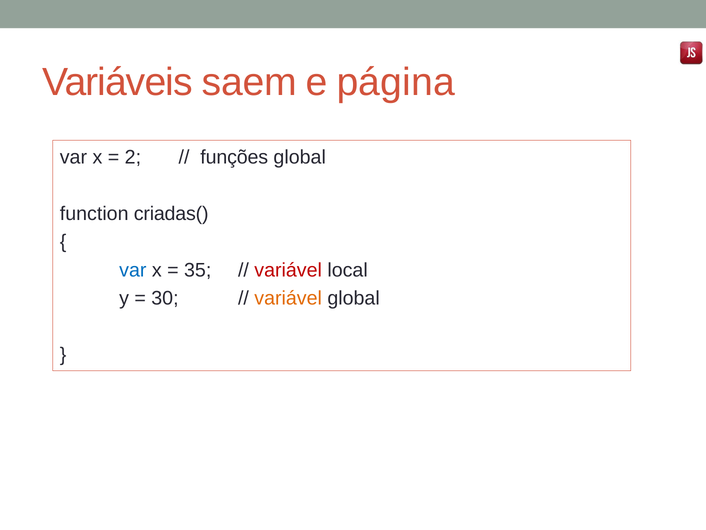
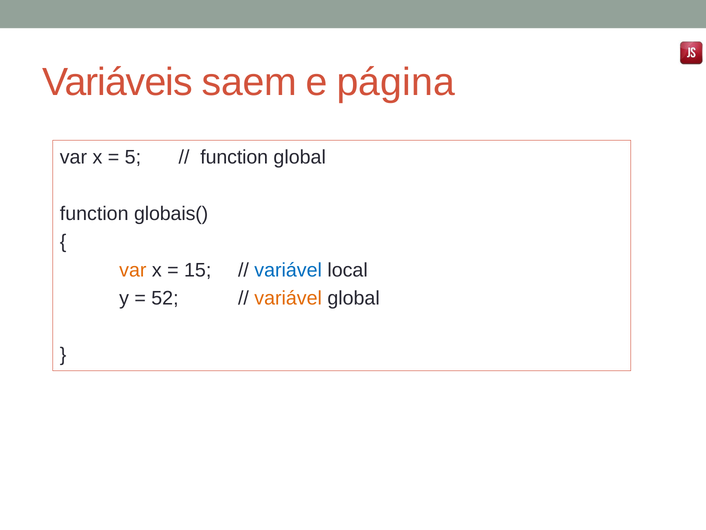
2: 2 -> 5 (133, 157)
funções: funções -> function (234, 157)
criadas(: criadas( -> globais( (171, 213)
var colour: blue -> orange (133, 270)
35: 35 -> 15 (198, 270)
variável colour: red -> blue (288, 270)
30: 30 -> 52 (165, 298)
